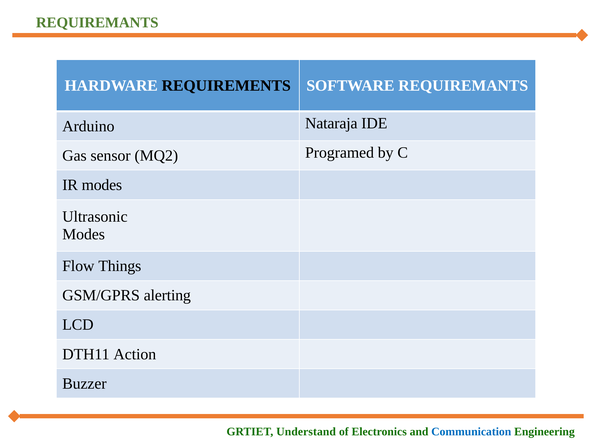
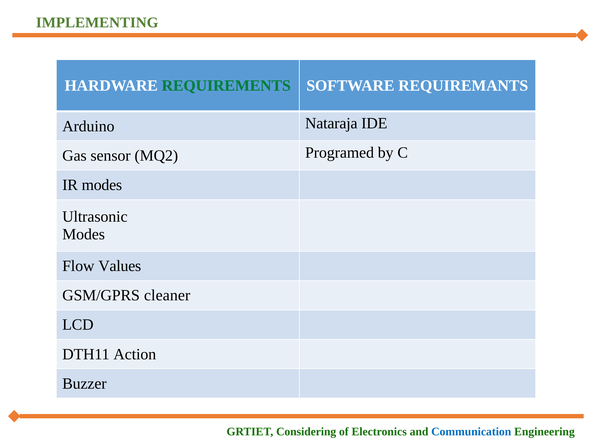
REQUIREMANTS: REQUIREMANTS -> IMPLEMENTING (97, 22)
REQUIREMENTS colour: black -> green (226, 86)
Things: Things -> Values (120, 266)
alerting: alerting -> cleaner (167, 295)
Understand: Understand -> Considering (306, 432)
